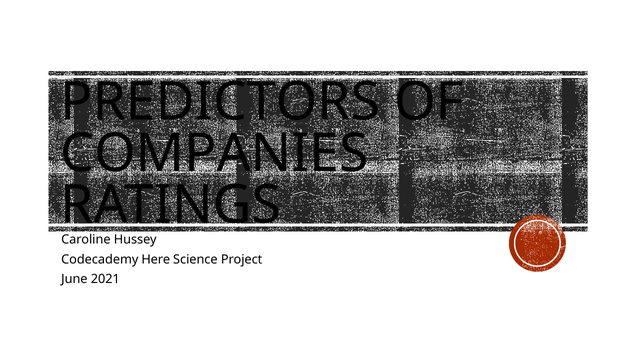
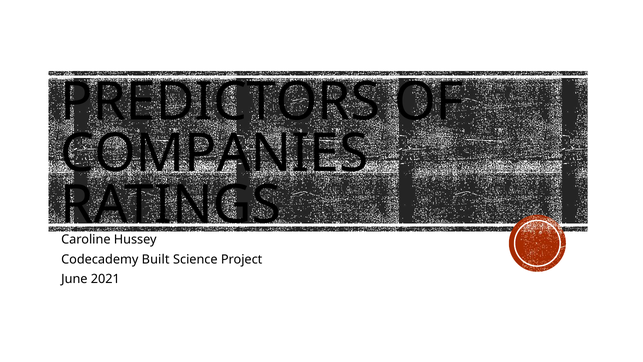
Here: Here -> Built (156, 259)
